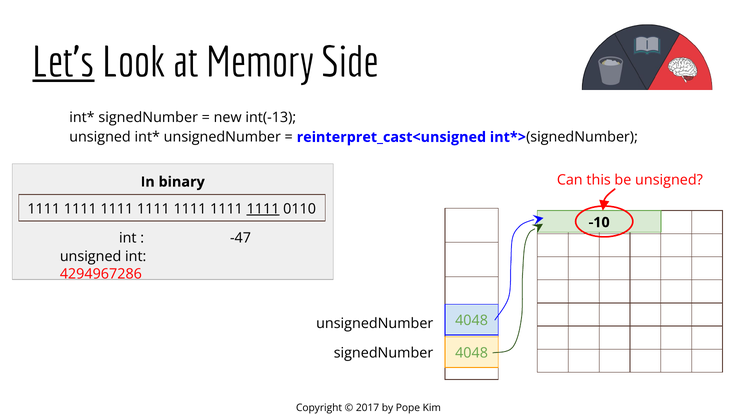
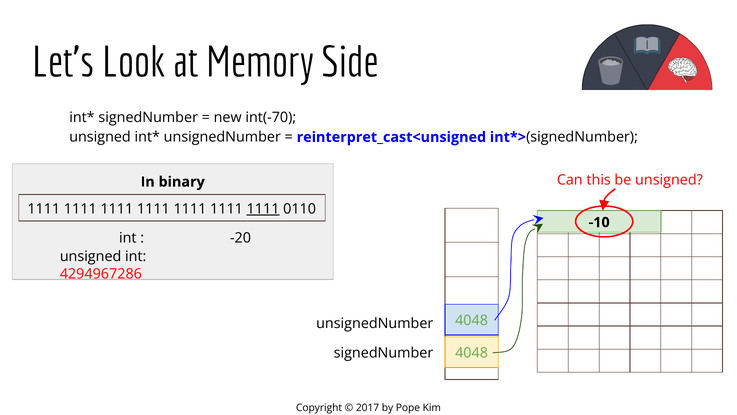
Let’s underline: present -> none (63, 62)
int(-13: int(-13 -> int(-70 (271, 117)
-47: -47 -> -20 (240, 238)
